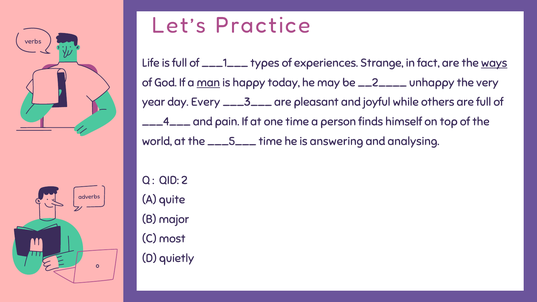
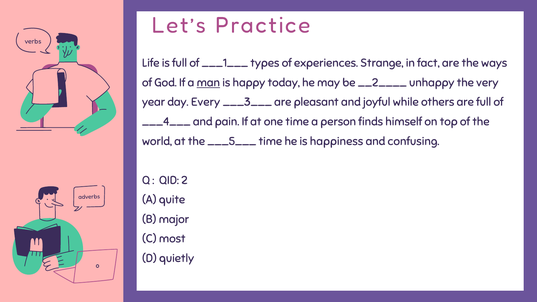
ways underline: present -> none (494, 63)
answering: answering -> happiness (337, 141)
analysing: analysing -> confusing (413, 141)
